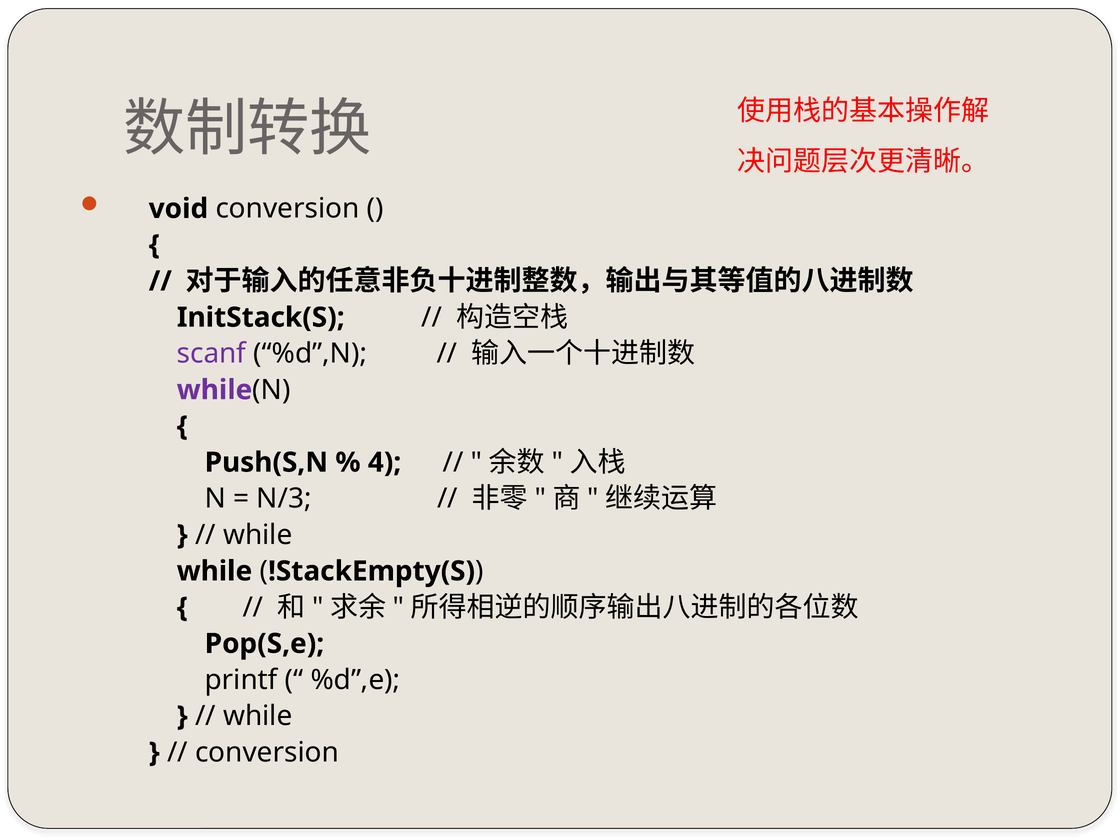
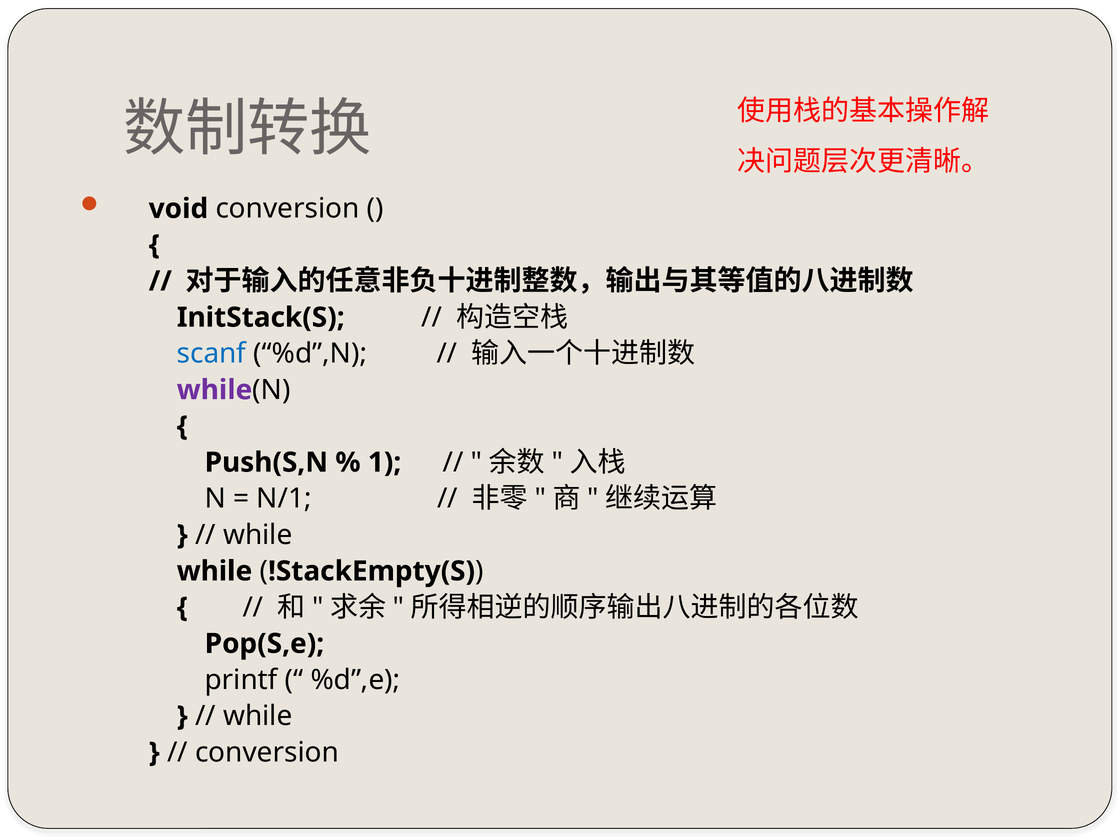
scanf colour: purple -> blue (211, 354)
4: 4 -> 1 (385, 462)
N/3: N/3 -> N/1 (284, 499)
